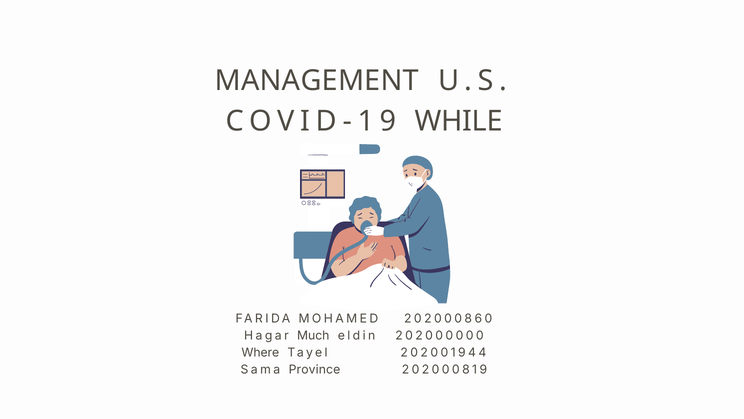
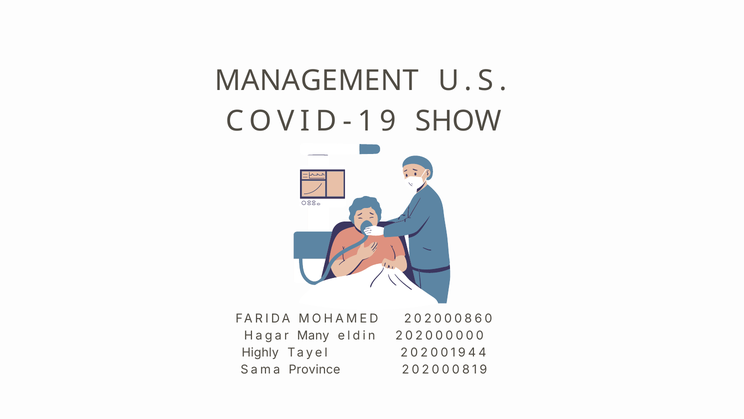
WHILE: WHILE -> SHOW (459, 121)
Much: Much -> Many (313, 335)
Where: Where -> Highly (260, 352)
